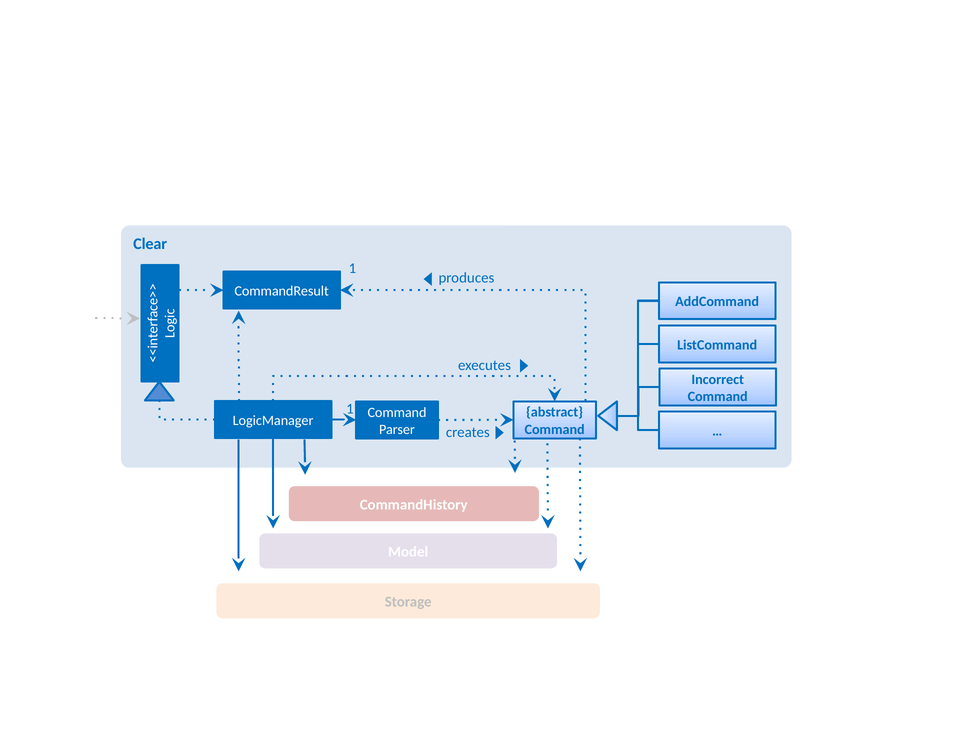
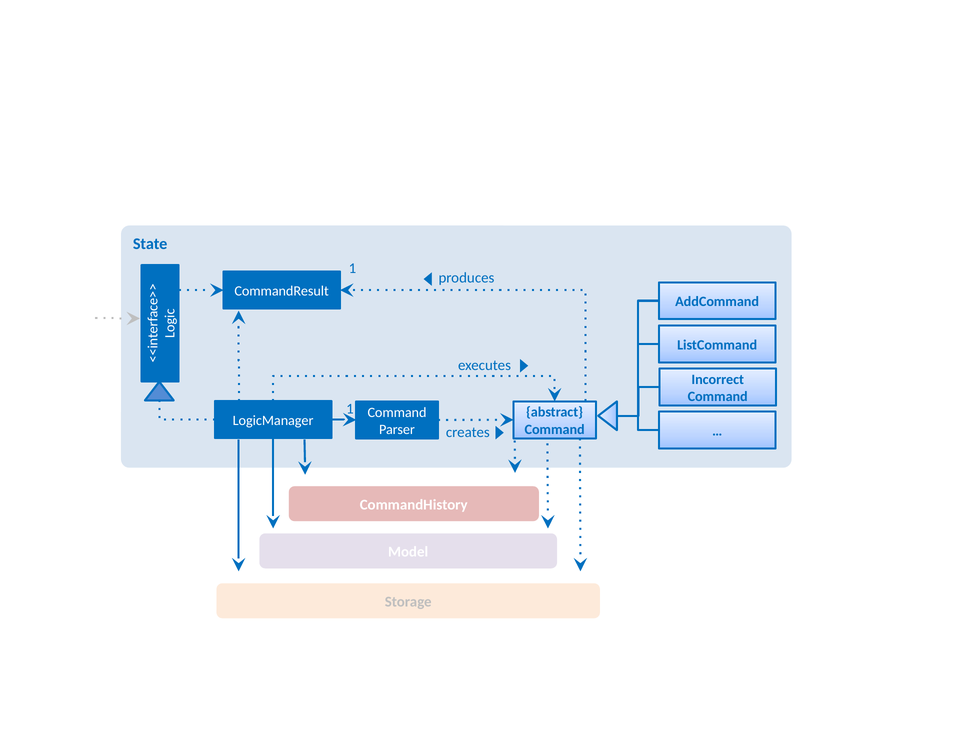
Clear: Clear -> State (150, 244)
